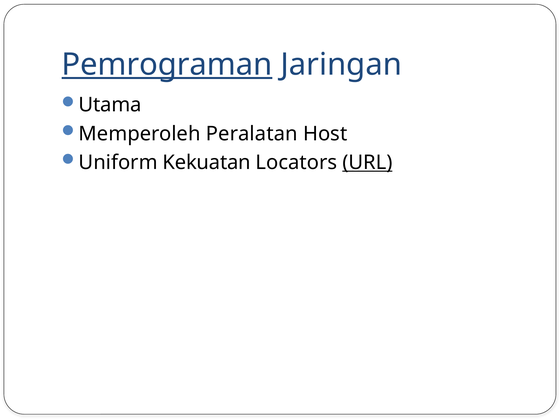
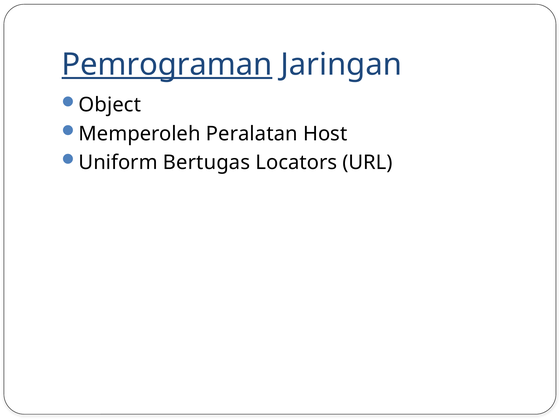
Utama: Utama -> Object (110, 105)
Kekuatan: Kekuatan -> Bertugas (207, 163)
URL underline: present -> none (367, 163)
